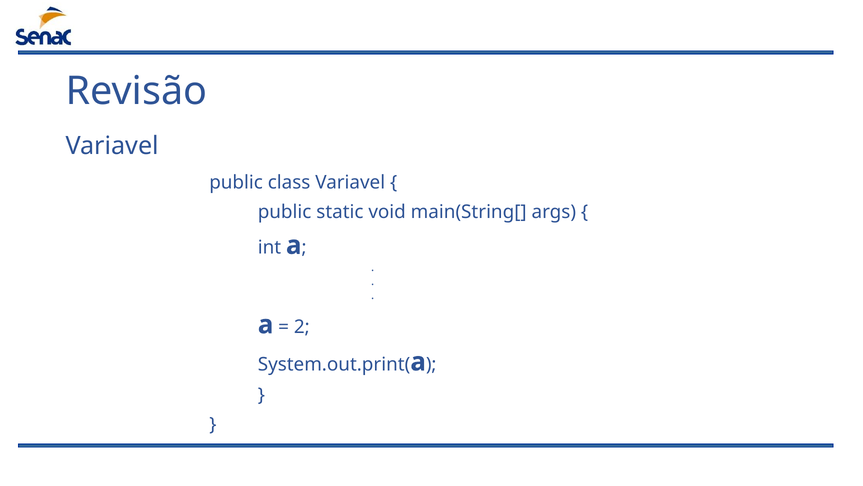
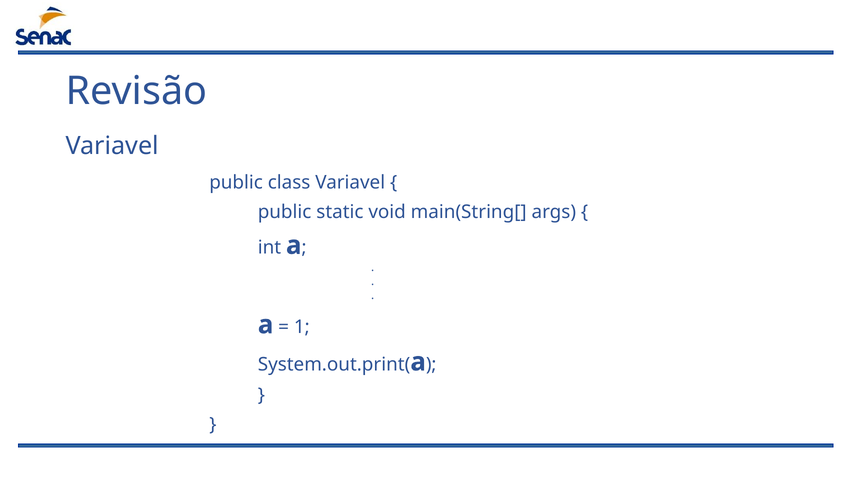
2: 2 -> 1 (302, 327)
